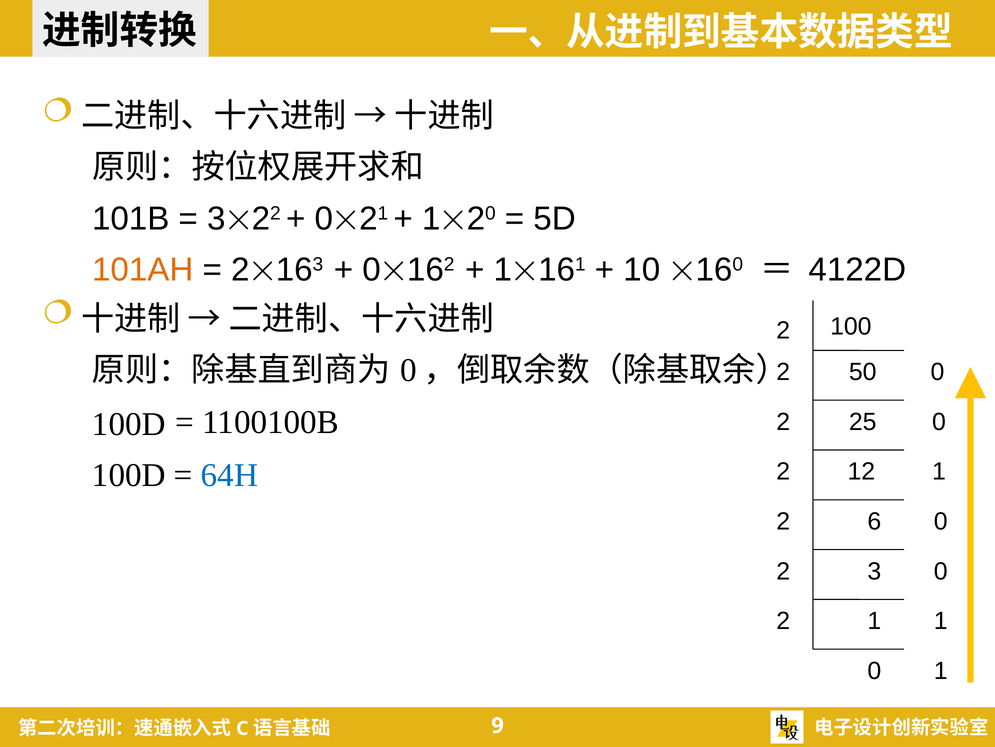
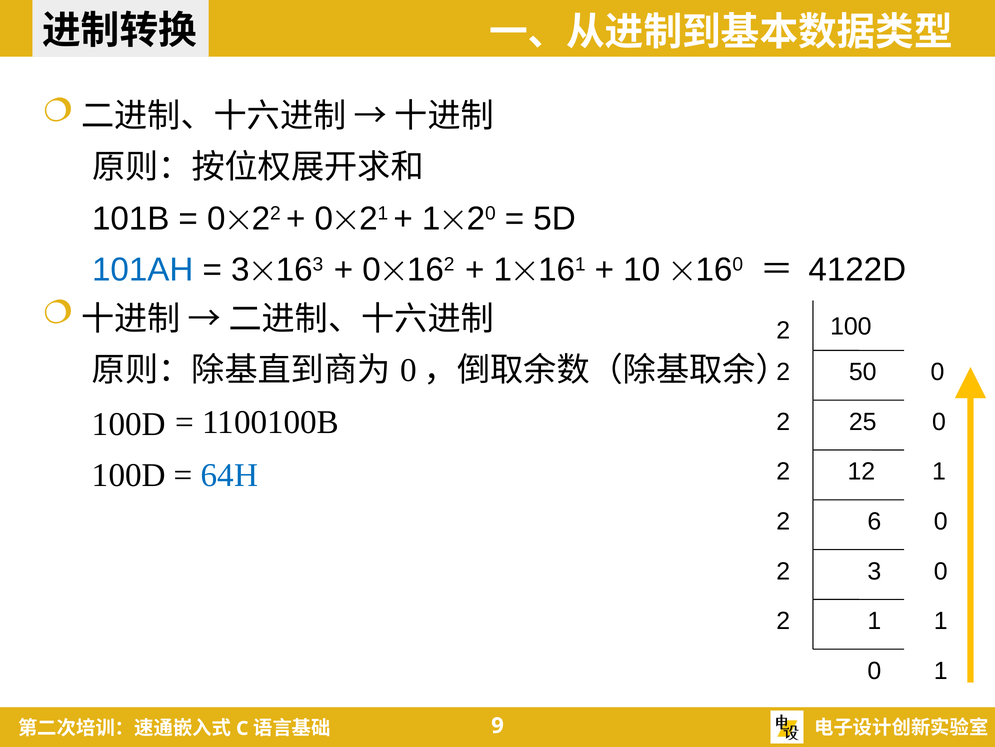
3: 3 -> 0 (216, 218)
101AH colour: orange -> blue (143, 270)
2: 2 -> 3 (240, 270)
